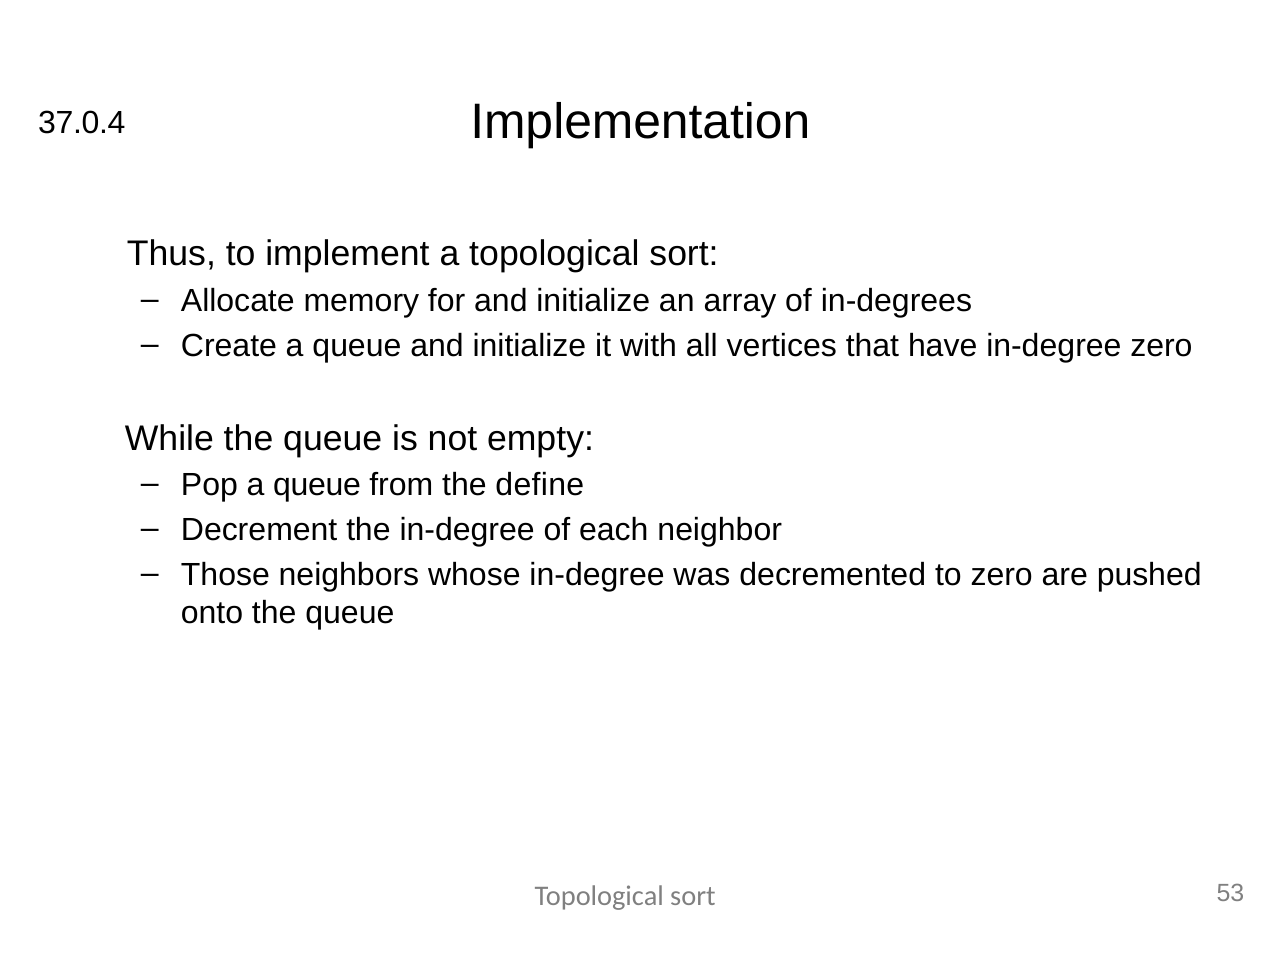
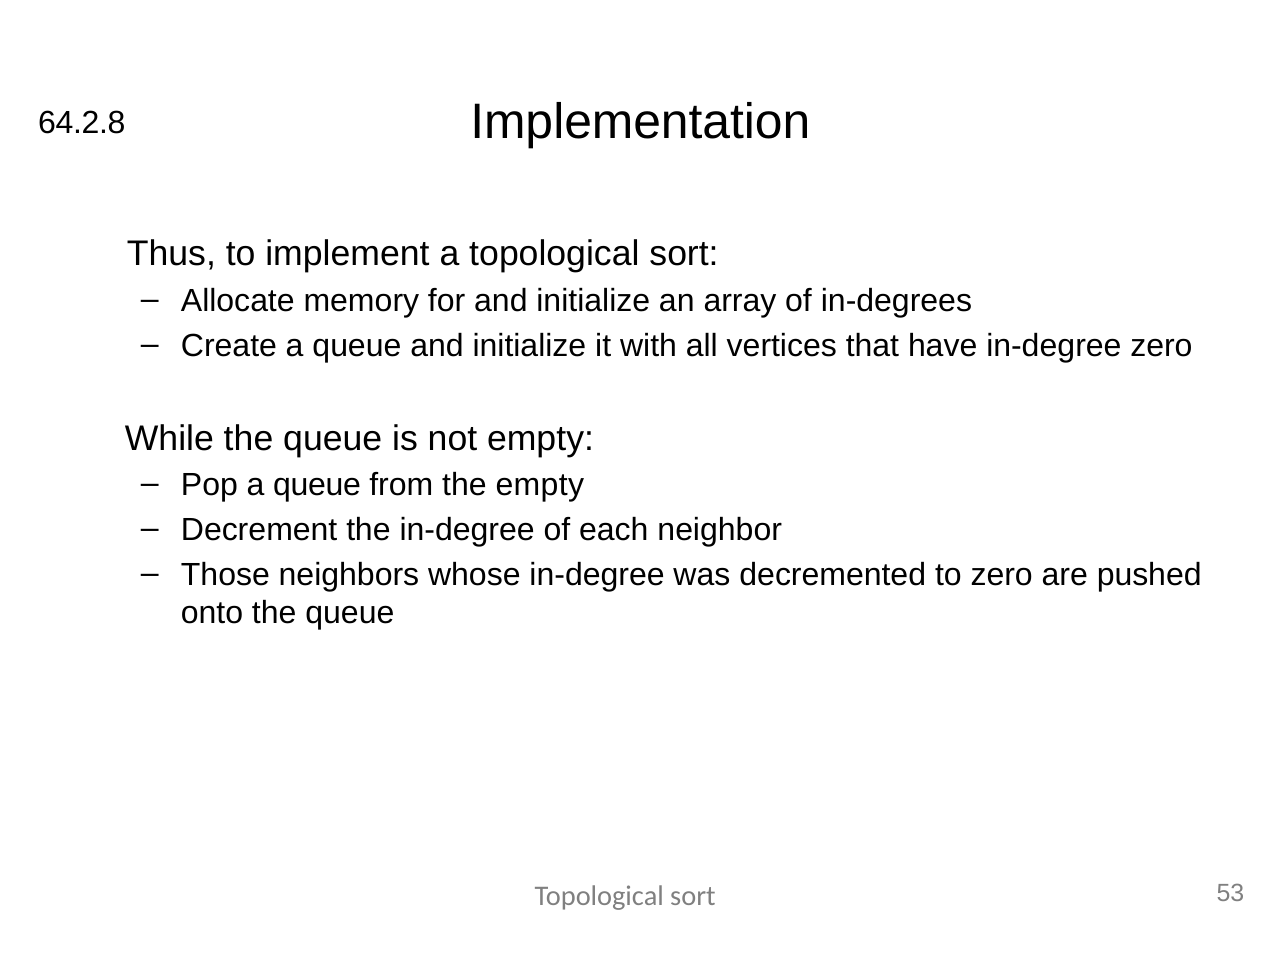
37.0.4: 37.0.4 -> 64.2.8 (82, 123)
the define: define -> empty (540, 485)
